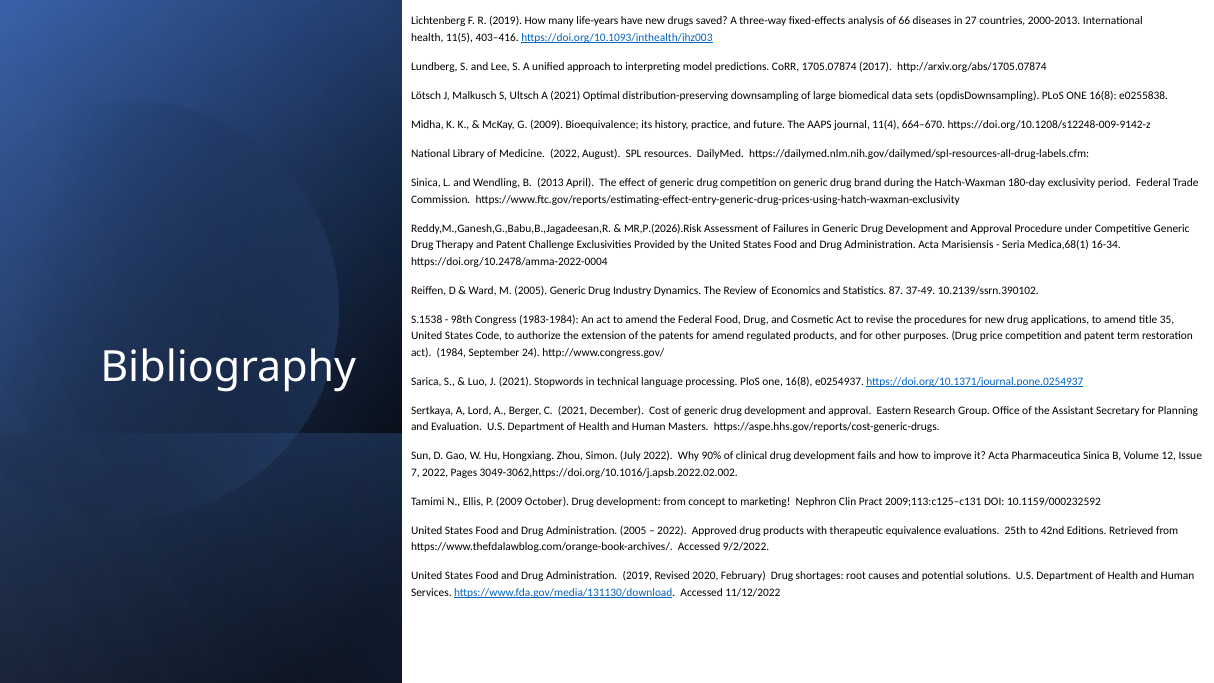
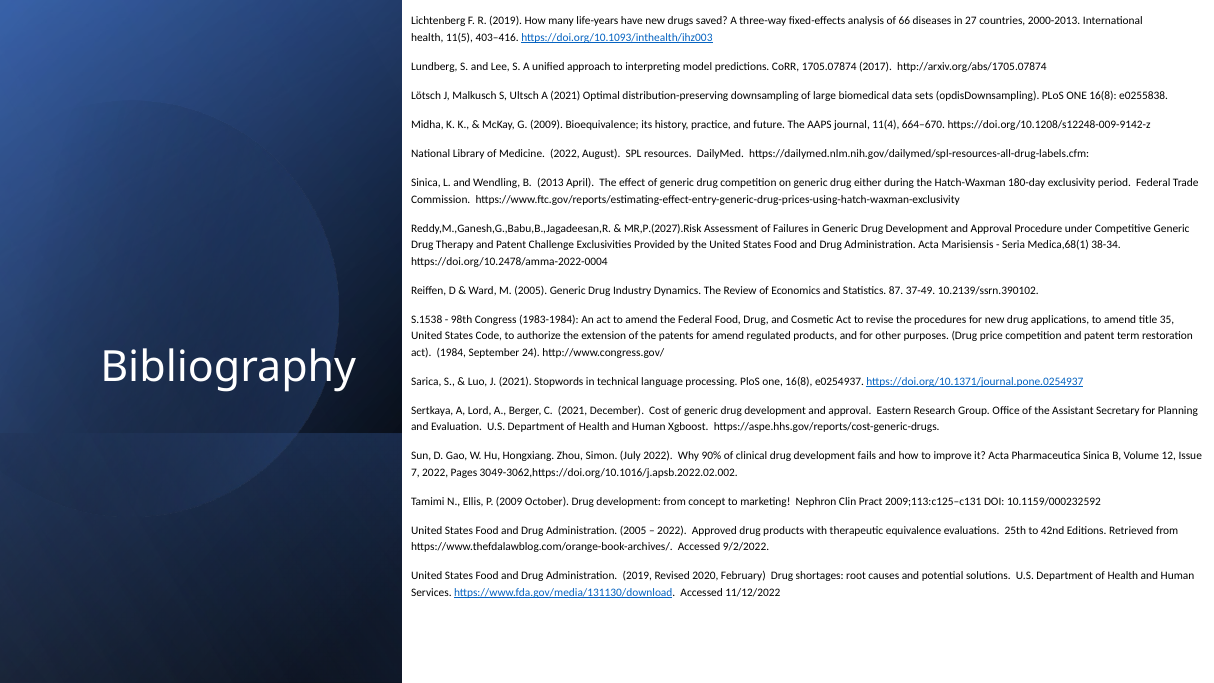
brand: brand -> either (868, 183)
MR,P.(2026).Risk: MR,P.(2026).Risk -> MR,P.(2027).Risk (663, 228)
16-34: 16-34 -> 38-34 (1106, 245)
Masters: Masters -> Xgboost (688, 427)
